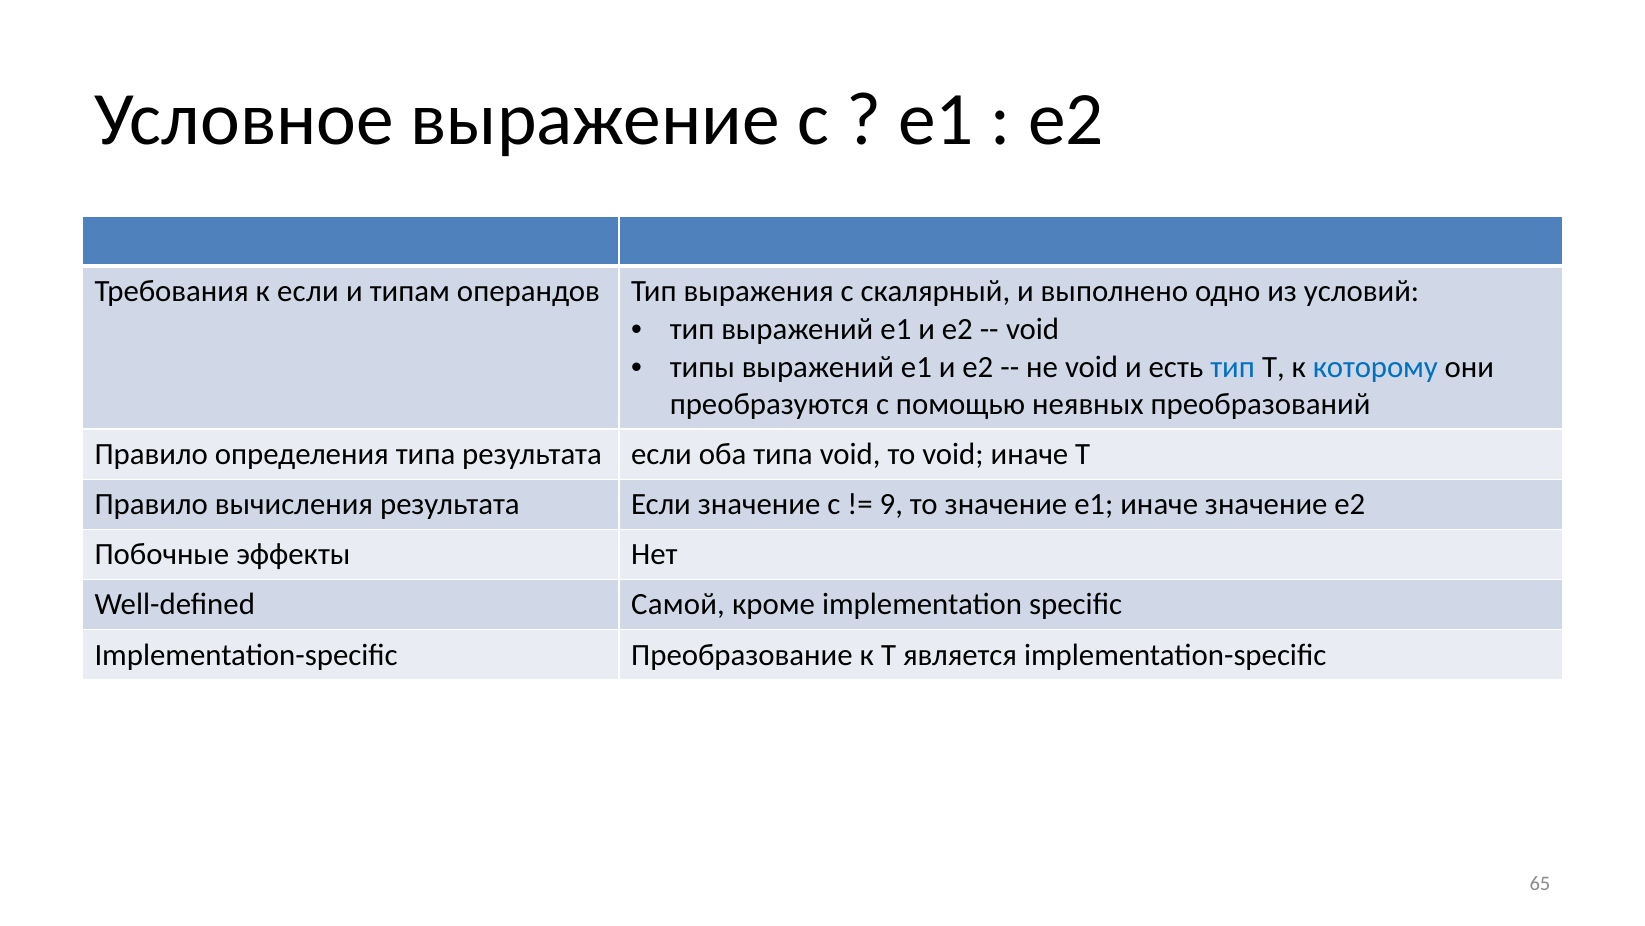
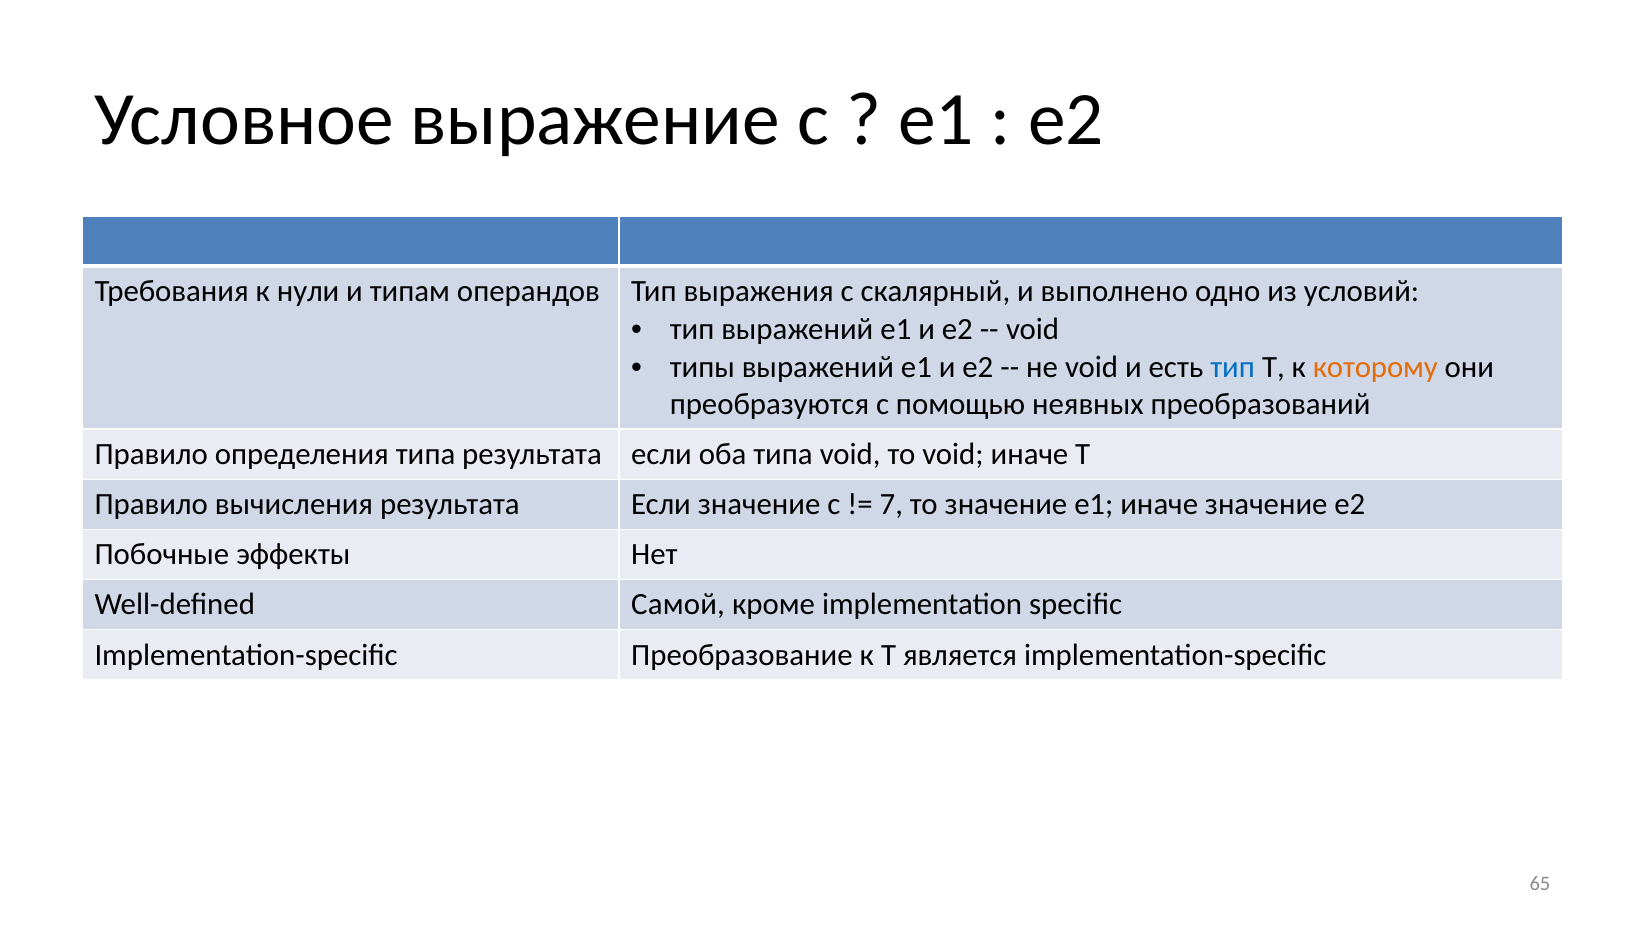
к если: если -> нули (308, 291)
которому colour: blue -> orange (1375, 367)
9: 9 -> 7 (891, 504)
